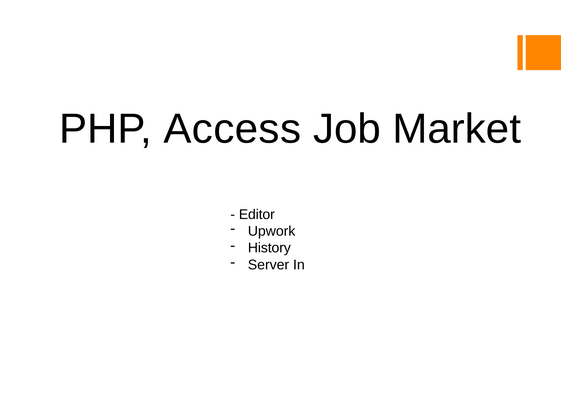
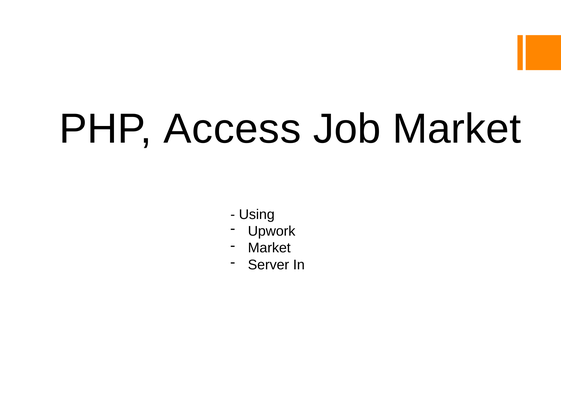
Editor: Editor -> Using (257, 215)
History: History -> Market (269, 248)
